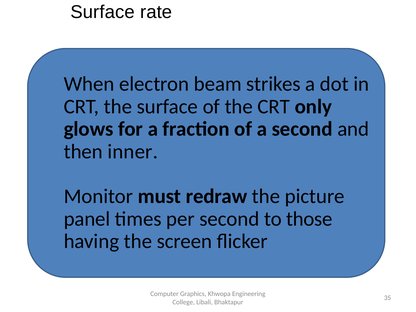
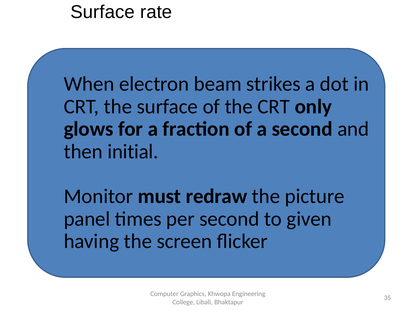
inner: inner -> initial (133, 152)
those: those -> given (309, 219)
